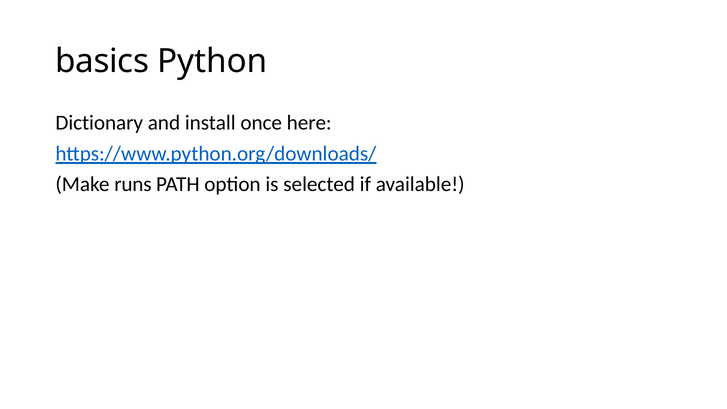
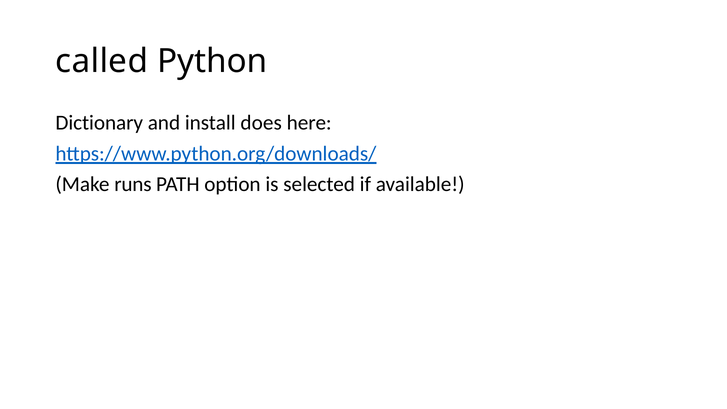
basics: basics -> called (102, 61)
once: once -> does (261, 123)
